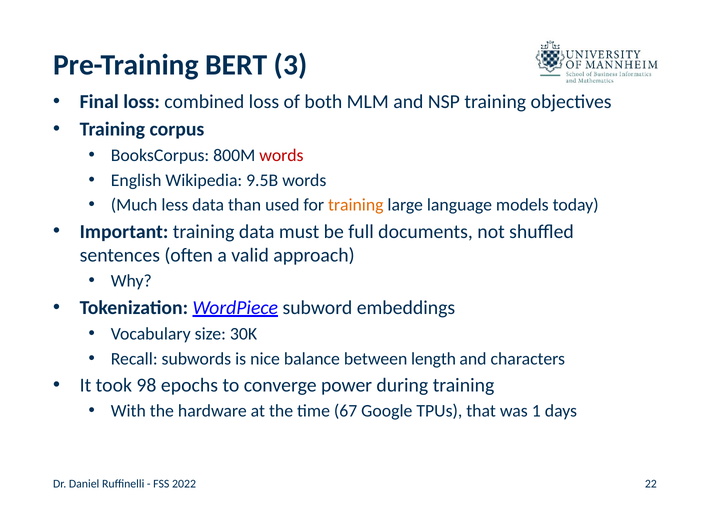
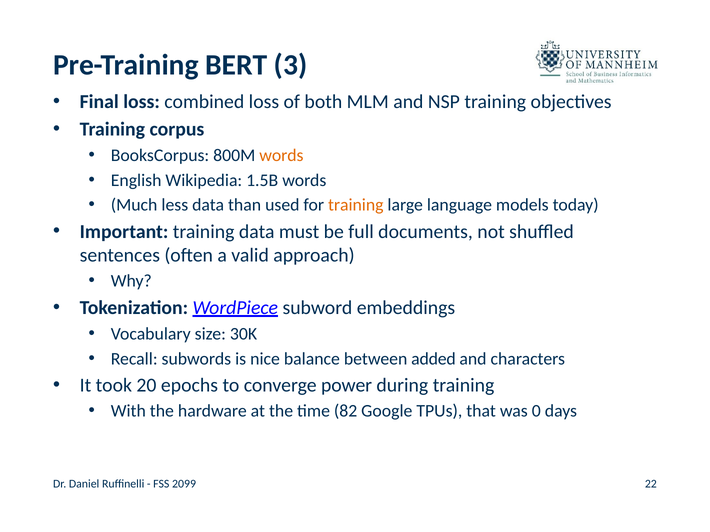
words colour: red -> orange (281, 155)
9.5B: 9.5B -> 1.5B (262, 180)
length: length -> added (434, 359)
98: 98 -> 20 (146, 386)
67: 67 -> 82 (346, 411)
1: 1 -> 0 (536, 411)
2022: 2022 -> 2099 (184, 484)
